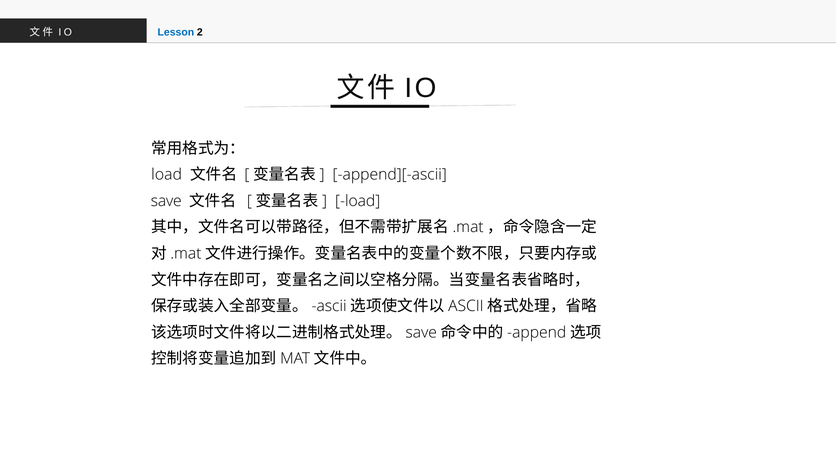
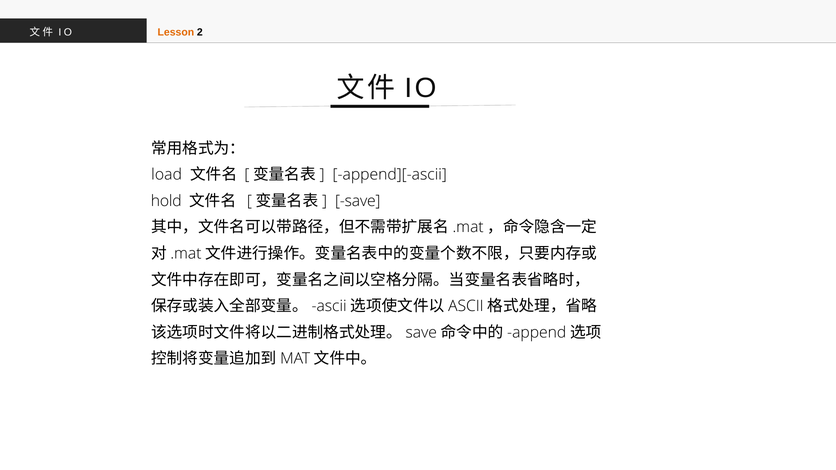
Lesson colour: blue -> orange (176, 32)
save: save -> hold (166, 201)
load: load -> save (358, 201)
